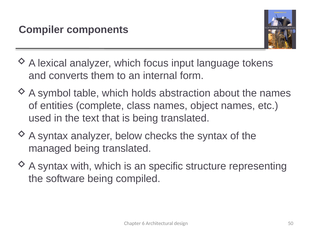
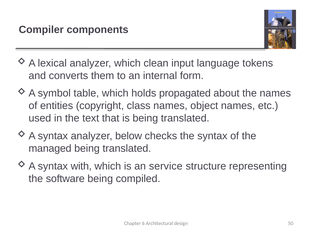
focus: focus -> clean (156, 63)
abstraction: abstraction -> propagated (185, 93)
complete: complete -> copyright (100, 106)
specific: specific -> service (166, 166)
